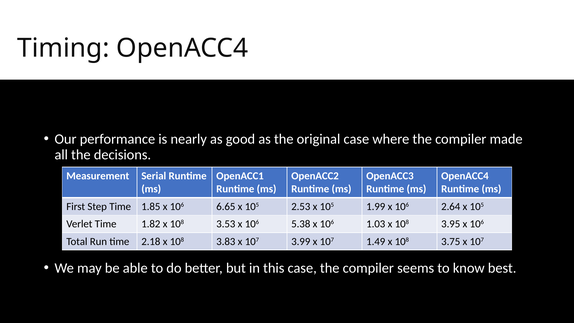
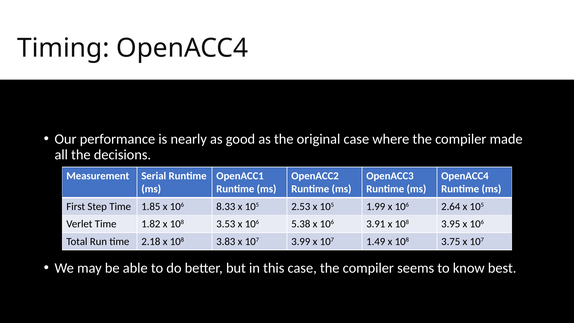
6.65: 6.65 -> 8.33 (226, 206)
1.03: 1.03 -> 3.91 (376, 224)
